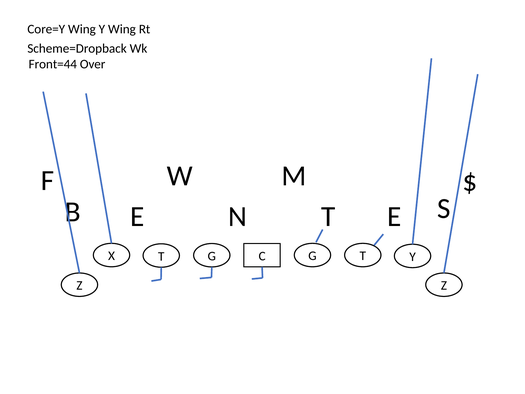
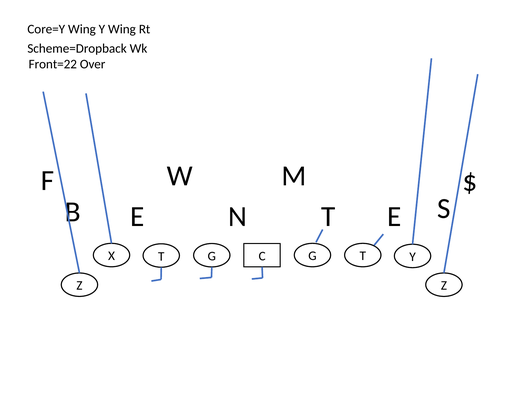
Front=44: Front=44 -> Front=22 (53, 64)
